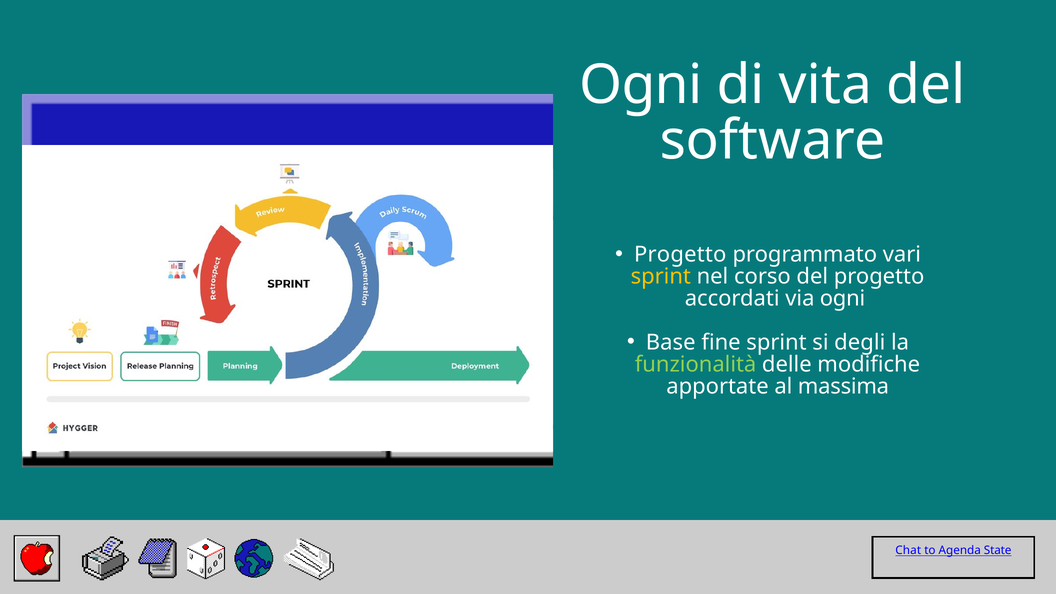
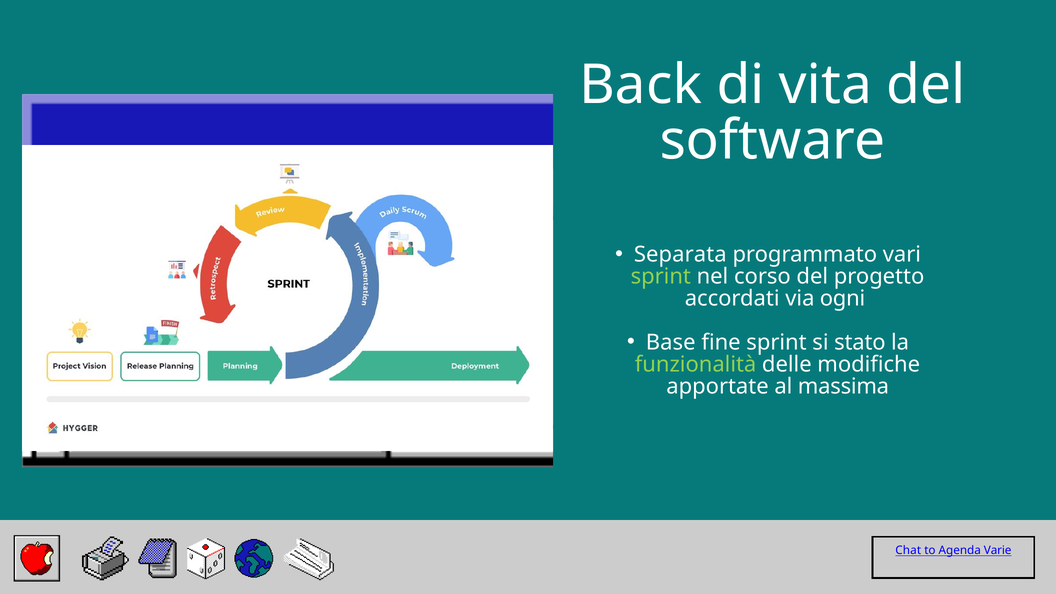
Ogni: Ogni -> Back (641, 85)
Progetto: Progetto -> Separata (680, 254)
sprint colour: yellow -> light green (661, 276)
degli: degli -> stato (860, 342)
State: State -> Varie (998, 550)
